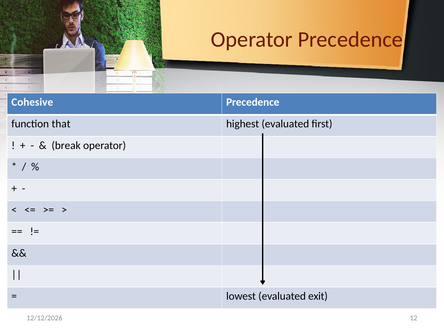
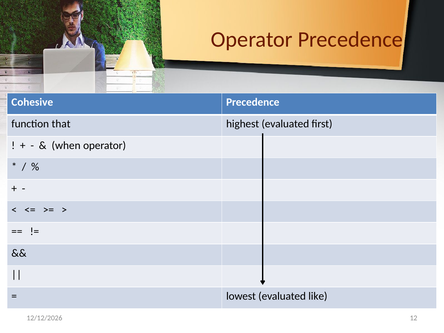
break: break -> when (66, 145)
exit: exit -> like (318, 296)
